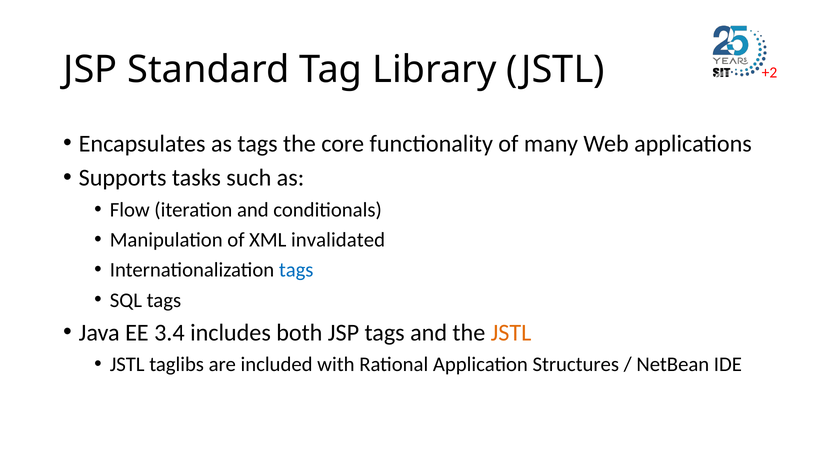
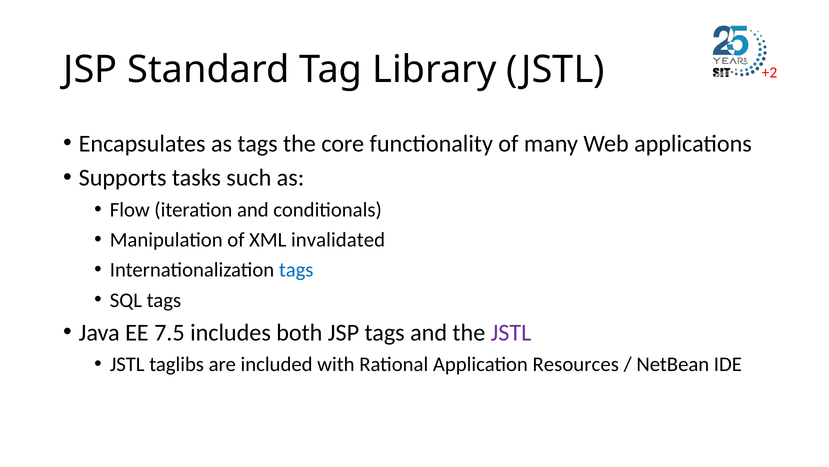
3.4: 3.4 -> 7.5 (169, 332)
JSTL colour: orange -> purple (511, 332)
Structures: Structures -> Resources (576, 364)
